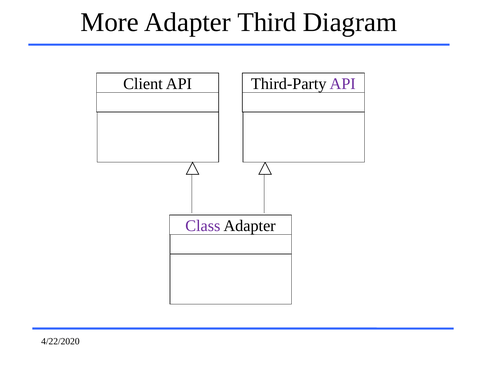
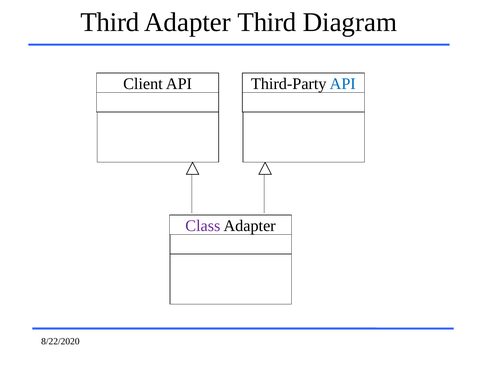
More: More -> Third (110, 22)
API colour: purple -> blue (343, 84)
4/22/2020: 4/22/2020 -> 8/22/2020 (60, 341)
